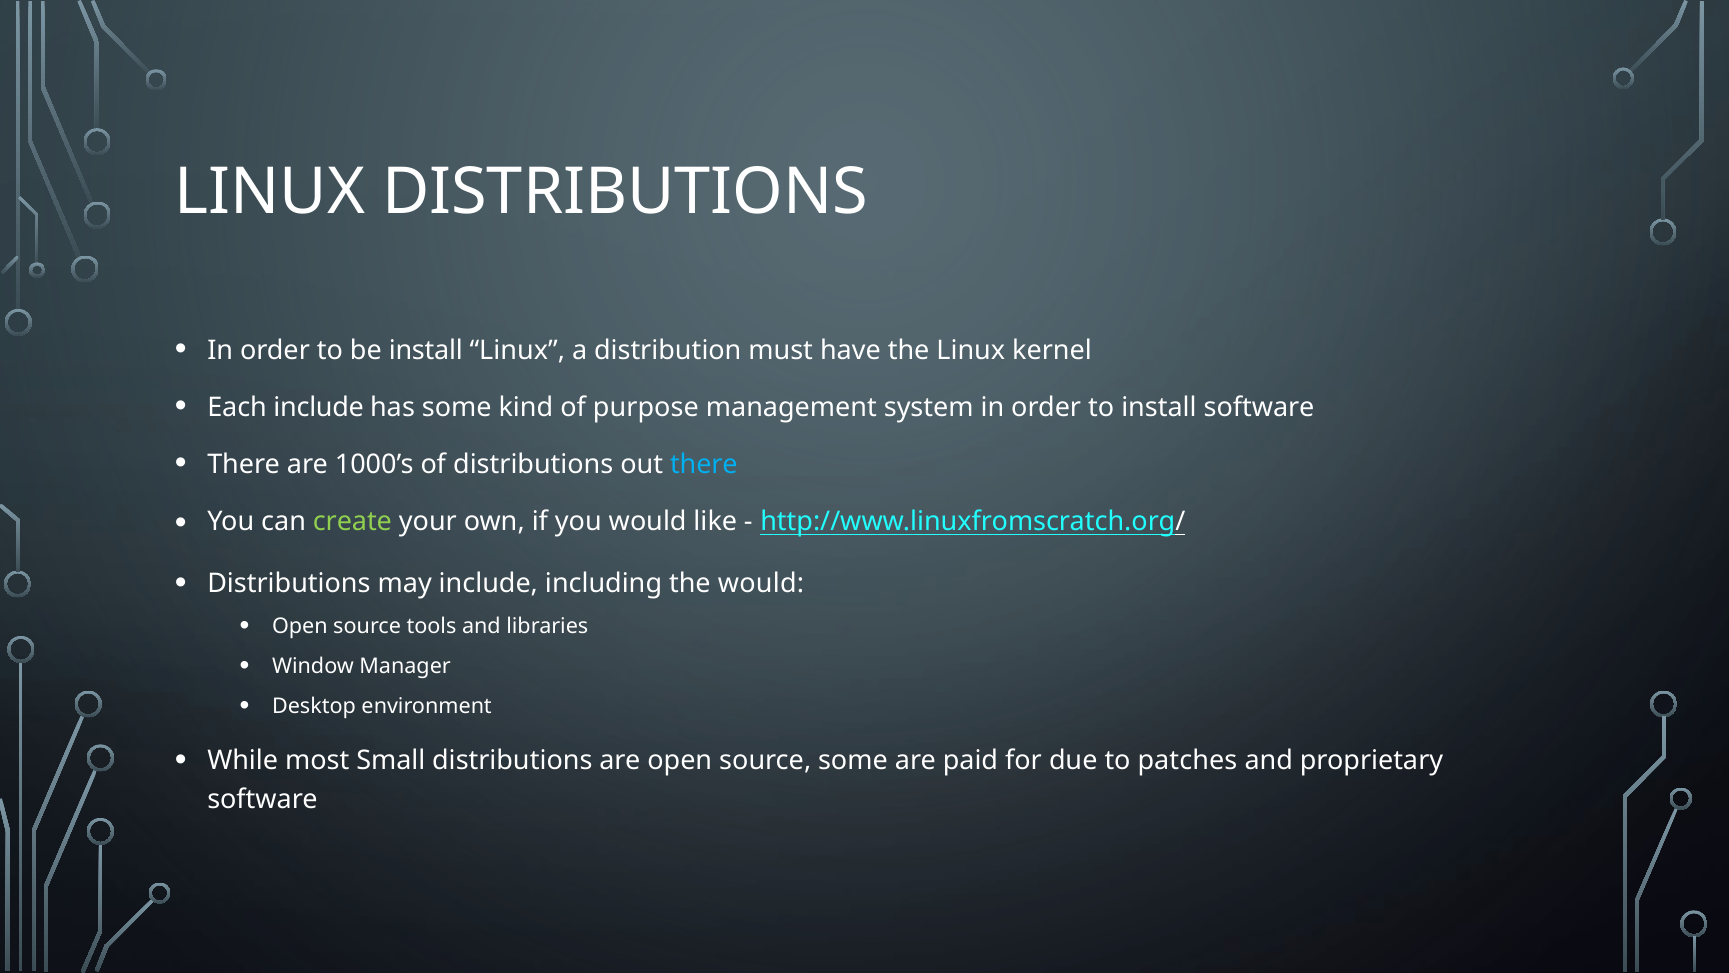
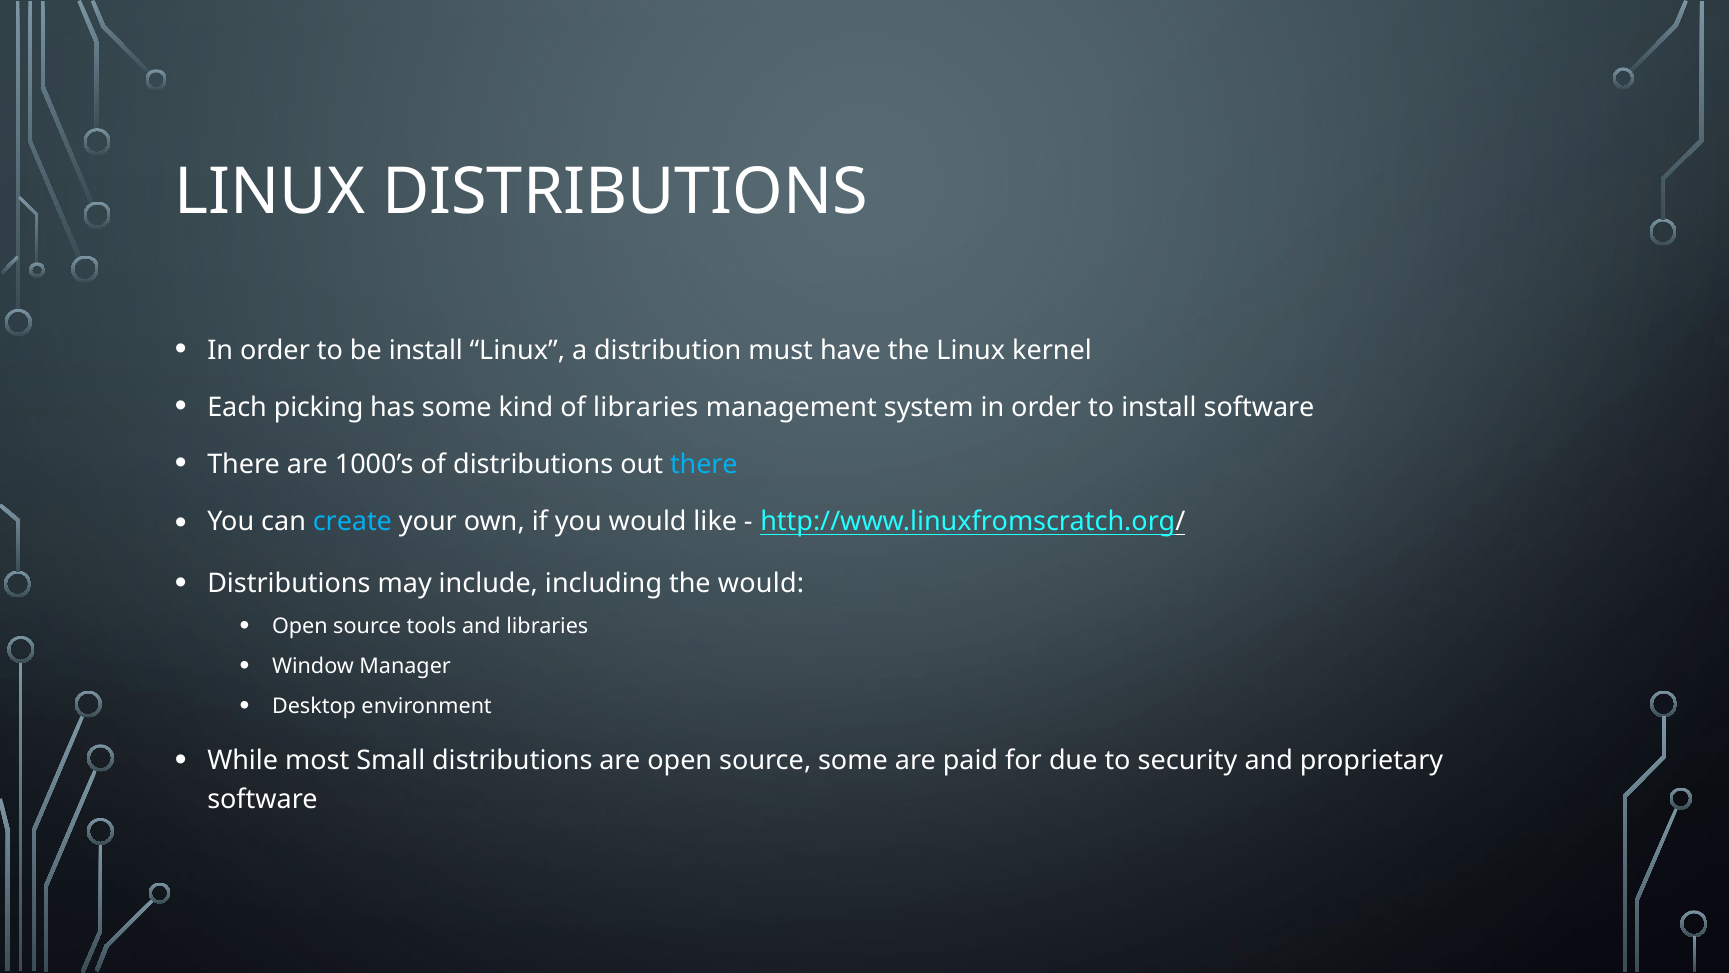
Each include: include -> picking (319, 407)
of purpose: purpose -> libraries (646, 407)
create colour: light green -> light blue (352, 522)
patches: patches -> security (1187, 760)
